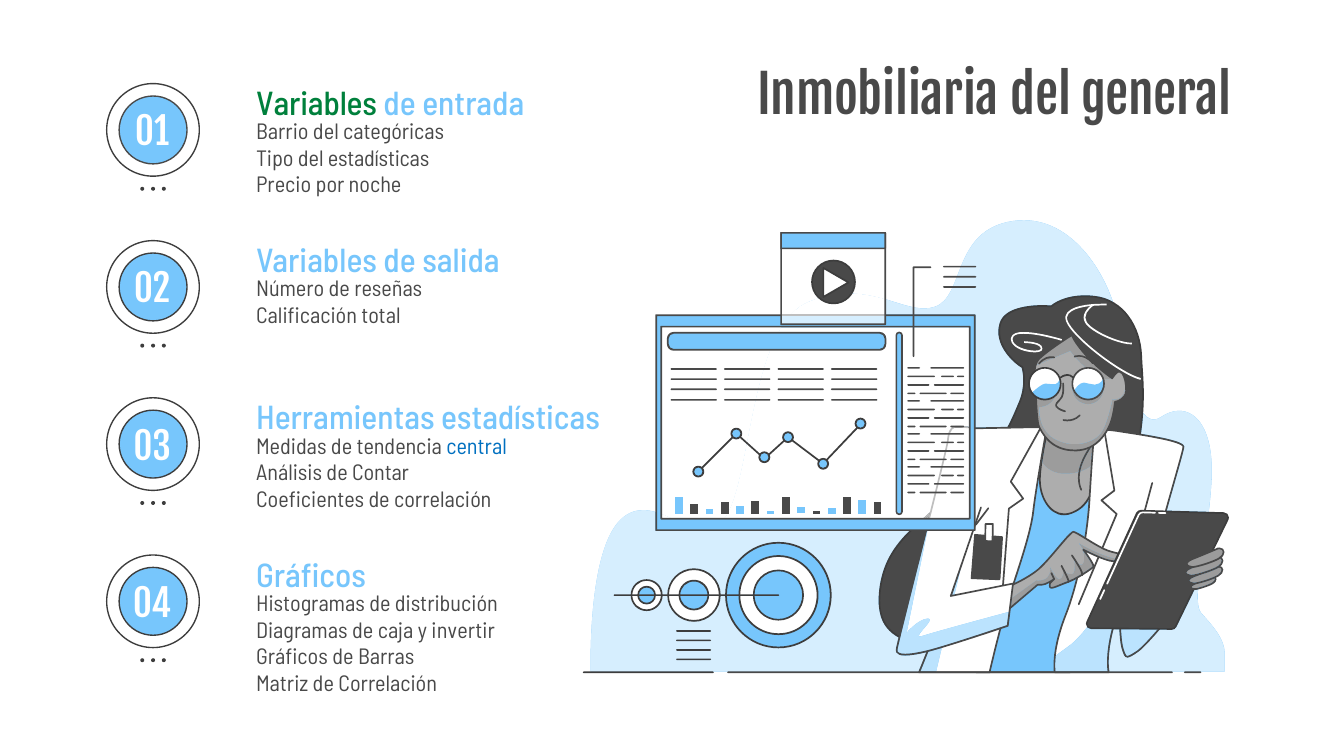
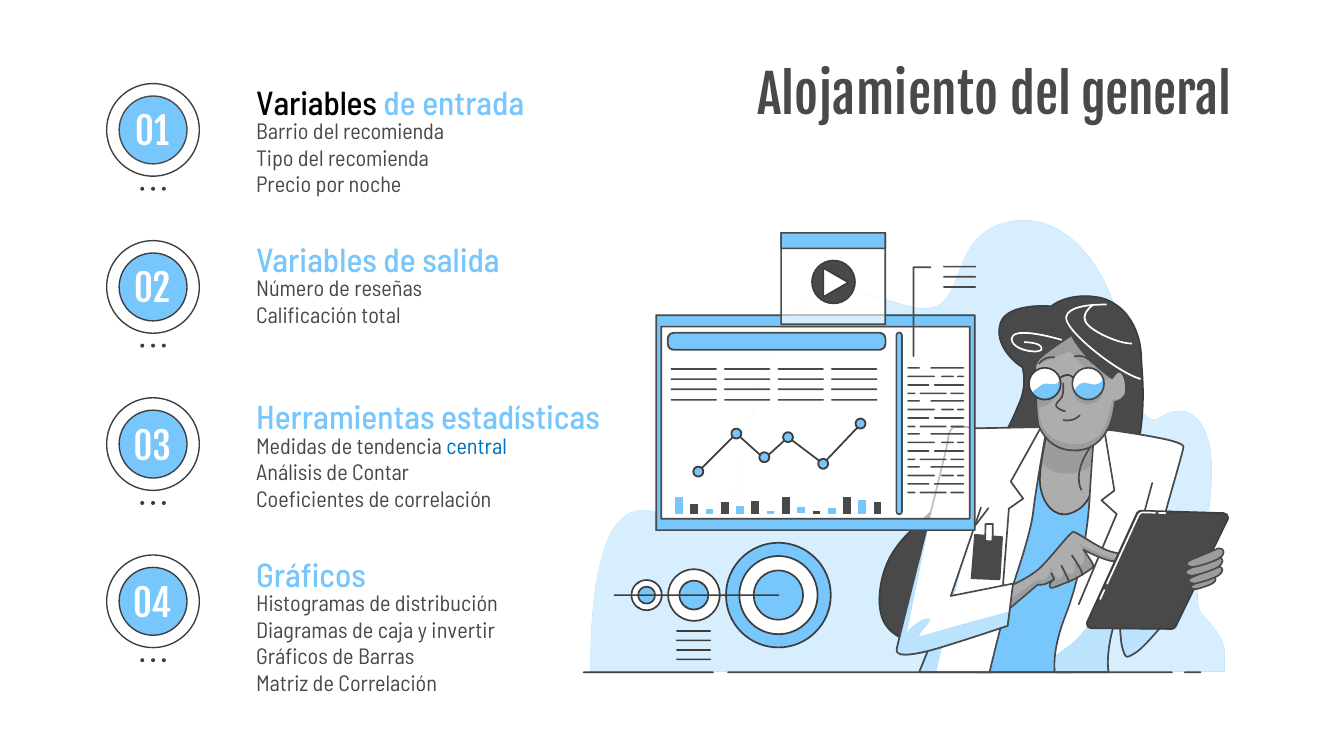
Inmobiliaria: Inmobiliaria -> Alojamiento (878, 98)
Variables colour: green -> black (317, 104)
Barrio del categóricas: categóricas -> recomienda (394, 132)
Tipo del estadísticas: estadísticas -> recomienda (379, 159)
